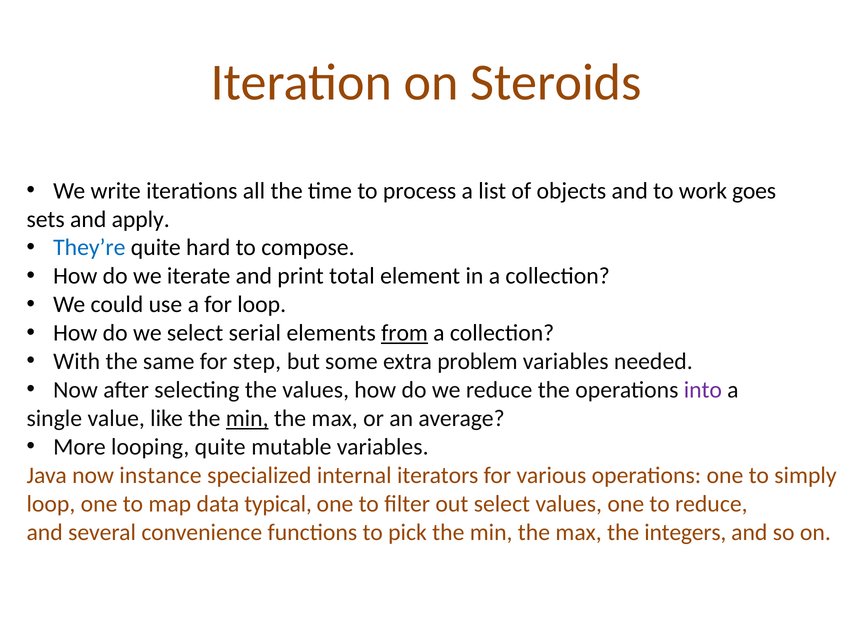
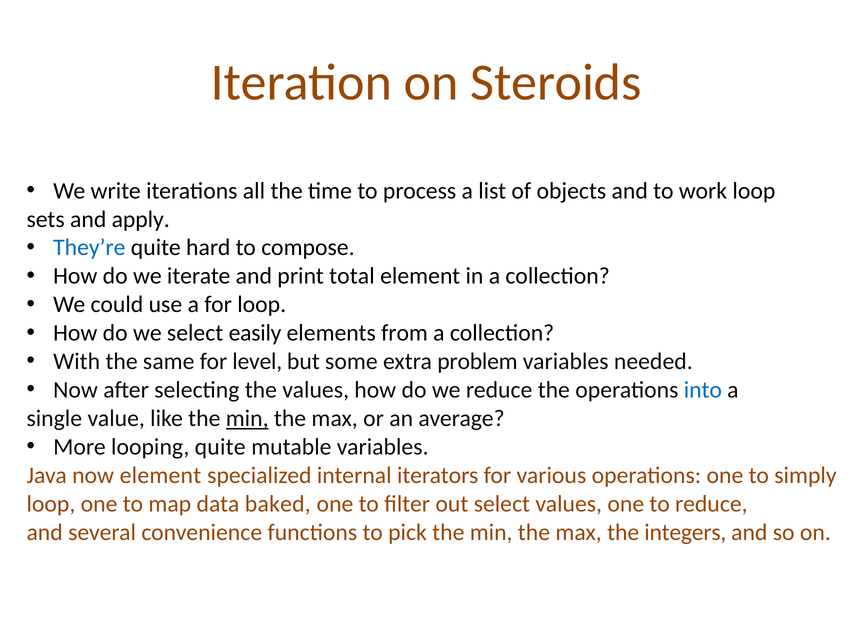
work goes: goes -> loop (754, 191)
serial: serial -> easily (255, 333)
from underline: present -> none (405, 333)
step: step -> level (257, 361)
into colour: purple -> blue (703, 390)
now instance: instance -> element (160, 475)
typical: typical -> baked (278, 504)
